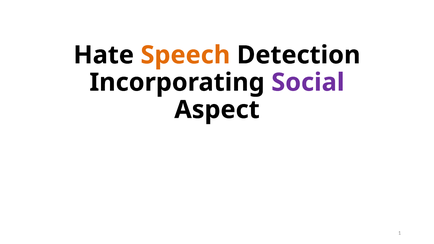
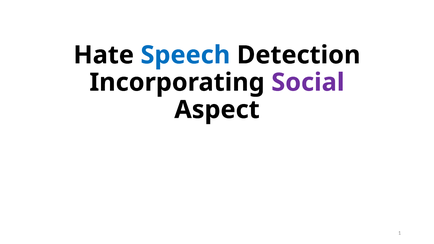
Speech colour: orange -> blue (185, 55)
